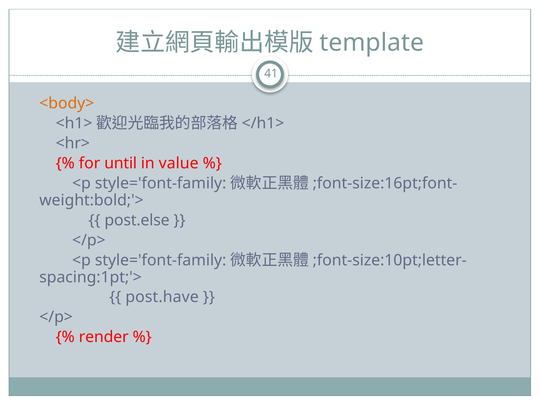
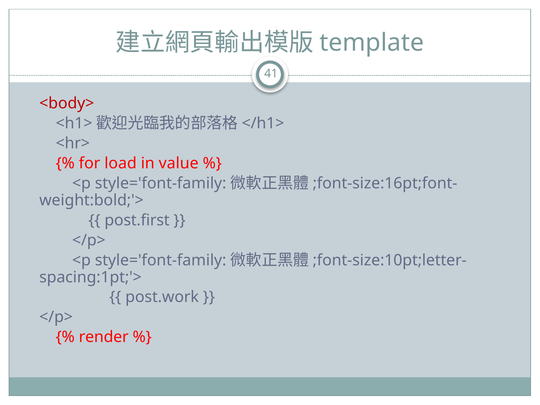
<body> colour: orange -> red (67, 103)
until: until -> load (121, 163)
post.else: post.else -> post.first (137, 220)
post.have: post.have -> post.work (162, 297)
